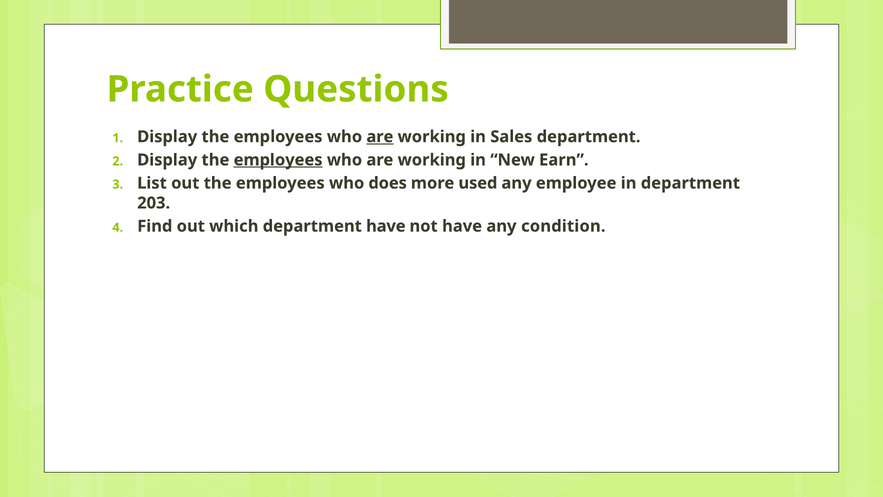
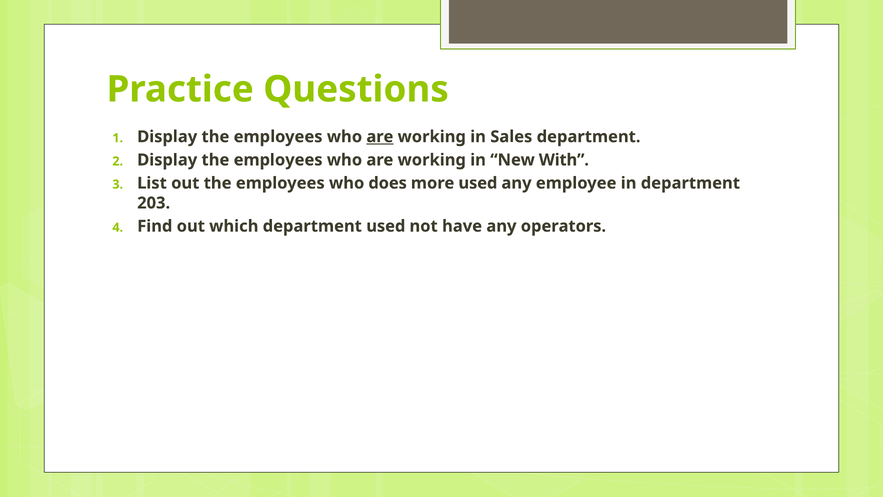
employees underline: present -> none (278, 160)
Earn: Earn -> With (564, 160)
department have: have -> used (386, 226)
condition: condition -> operators (563, 226)
